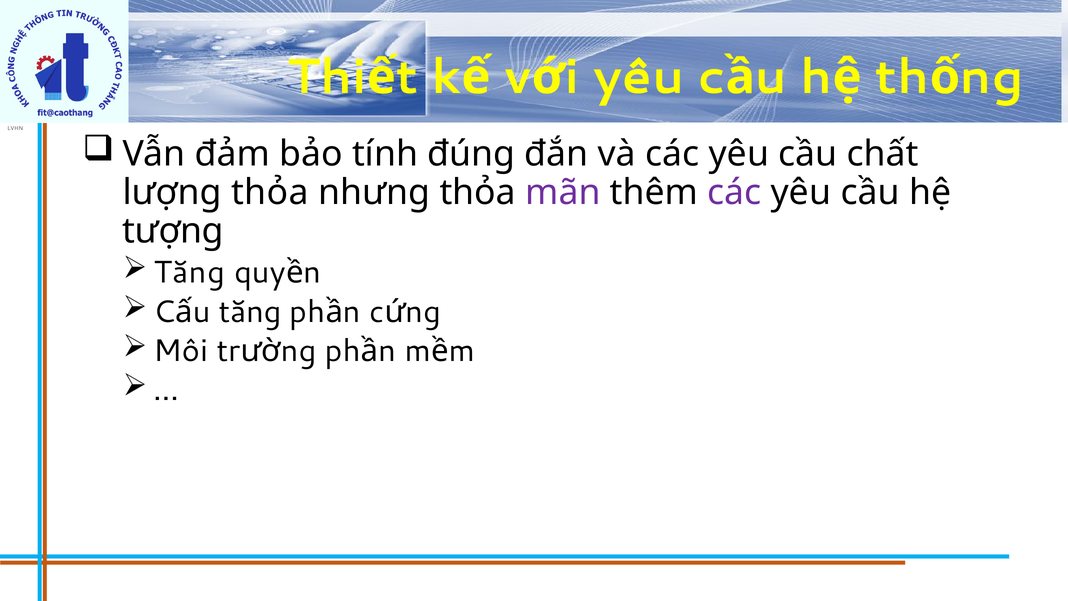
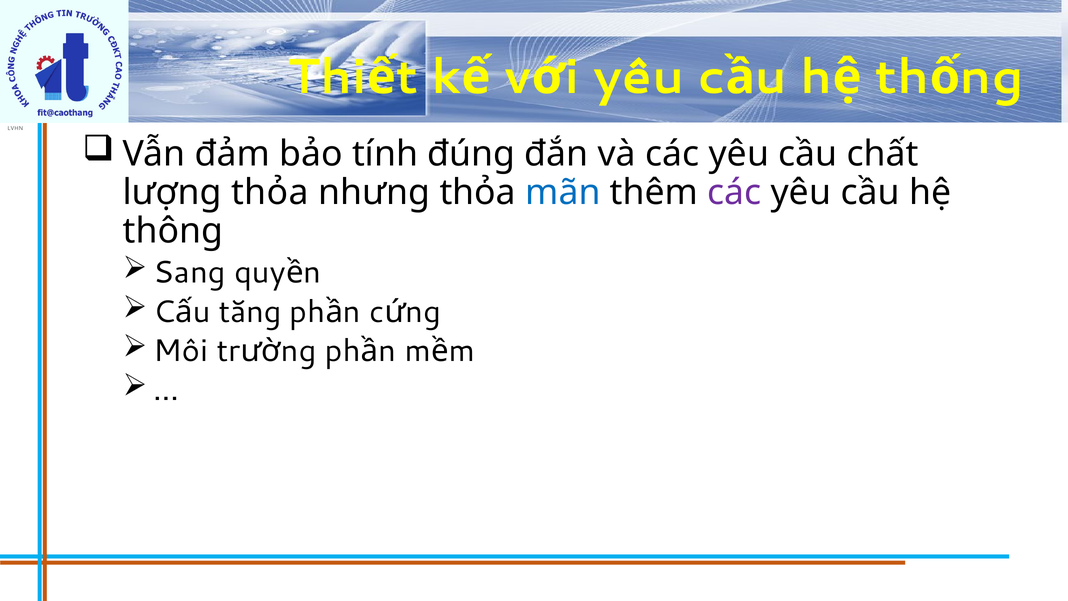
mãn colour: purple -> blue (563, 192)
tượng: tượng -> thông (173, 231)
Tăng: Tăng -> Sang (189, 272)
